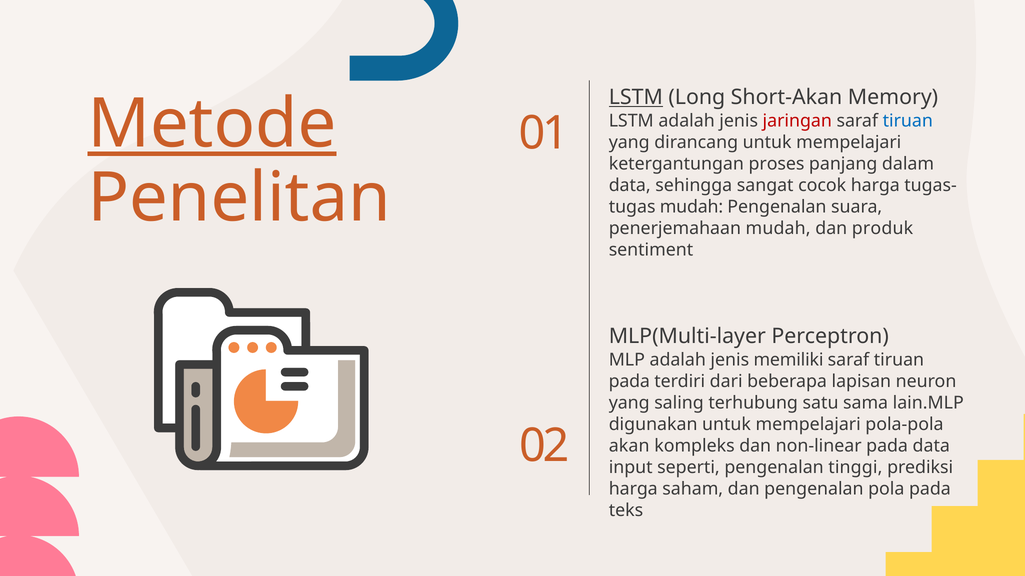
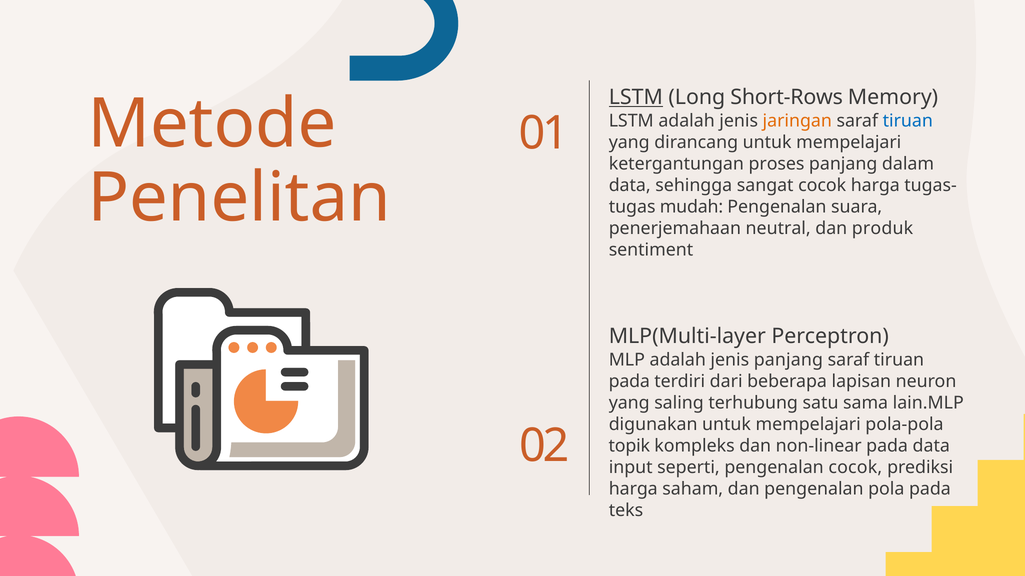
Short-Akan: Short-Akan -> Short-Rows (787, 97)
Metode underline: present -> none (212, 124)
jaringan colour: red -> orange (797, 121)
penerjemahaan mudah: mudah -> neutral (778, 229)
jenis memiliki: memiliki -> panjang (788, 360)
akan: akan -> topik (629, 446)
pengenalan tinggi: tinggi -> cocok (855, 468)
